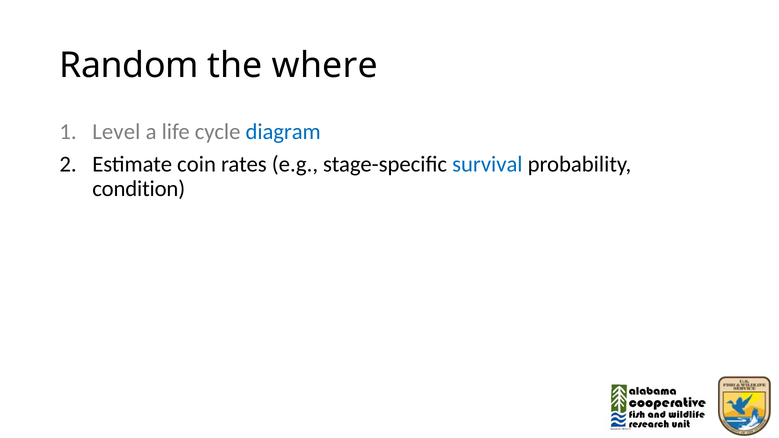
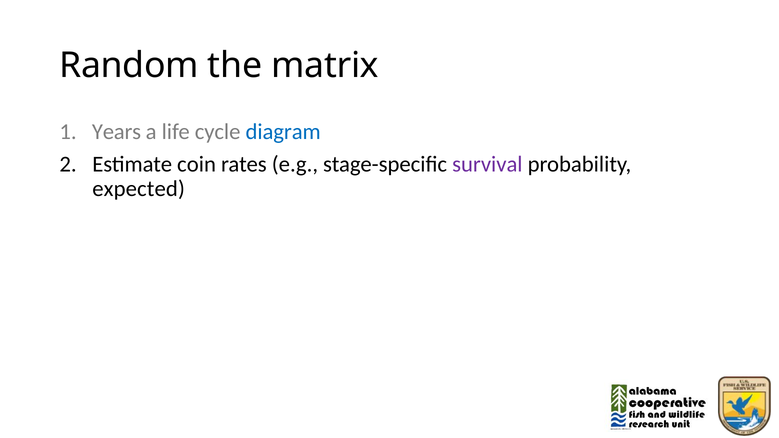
where: where -> matrix (325, 65)
Level: Level -> Years (117, 132)
survival colour: blue -> purple (487, 164)
condition: condition -> expected (139, 189)
